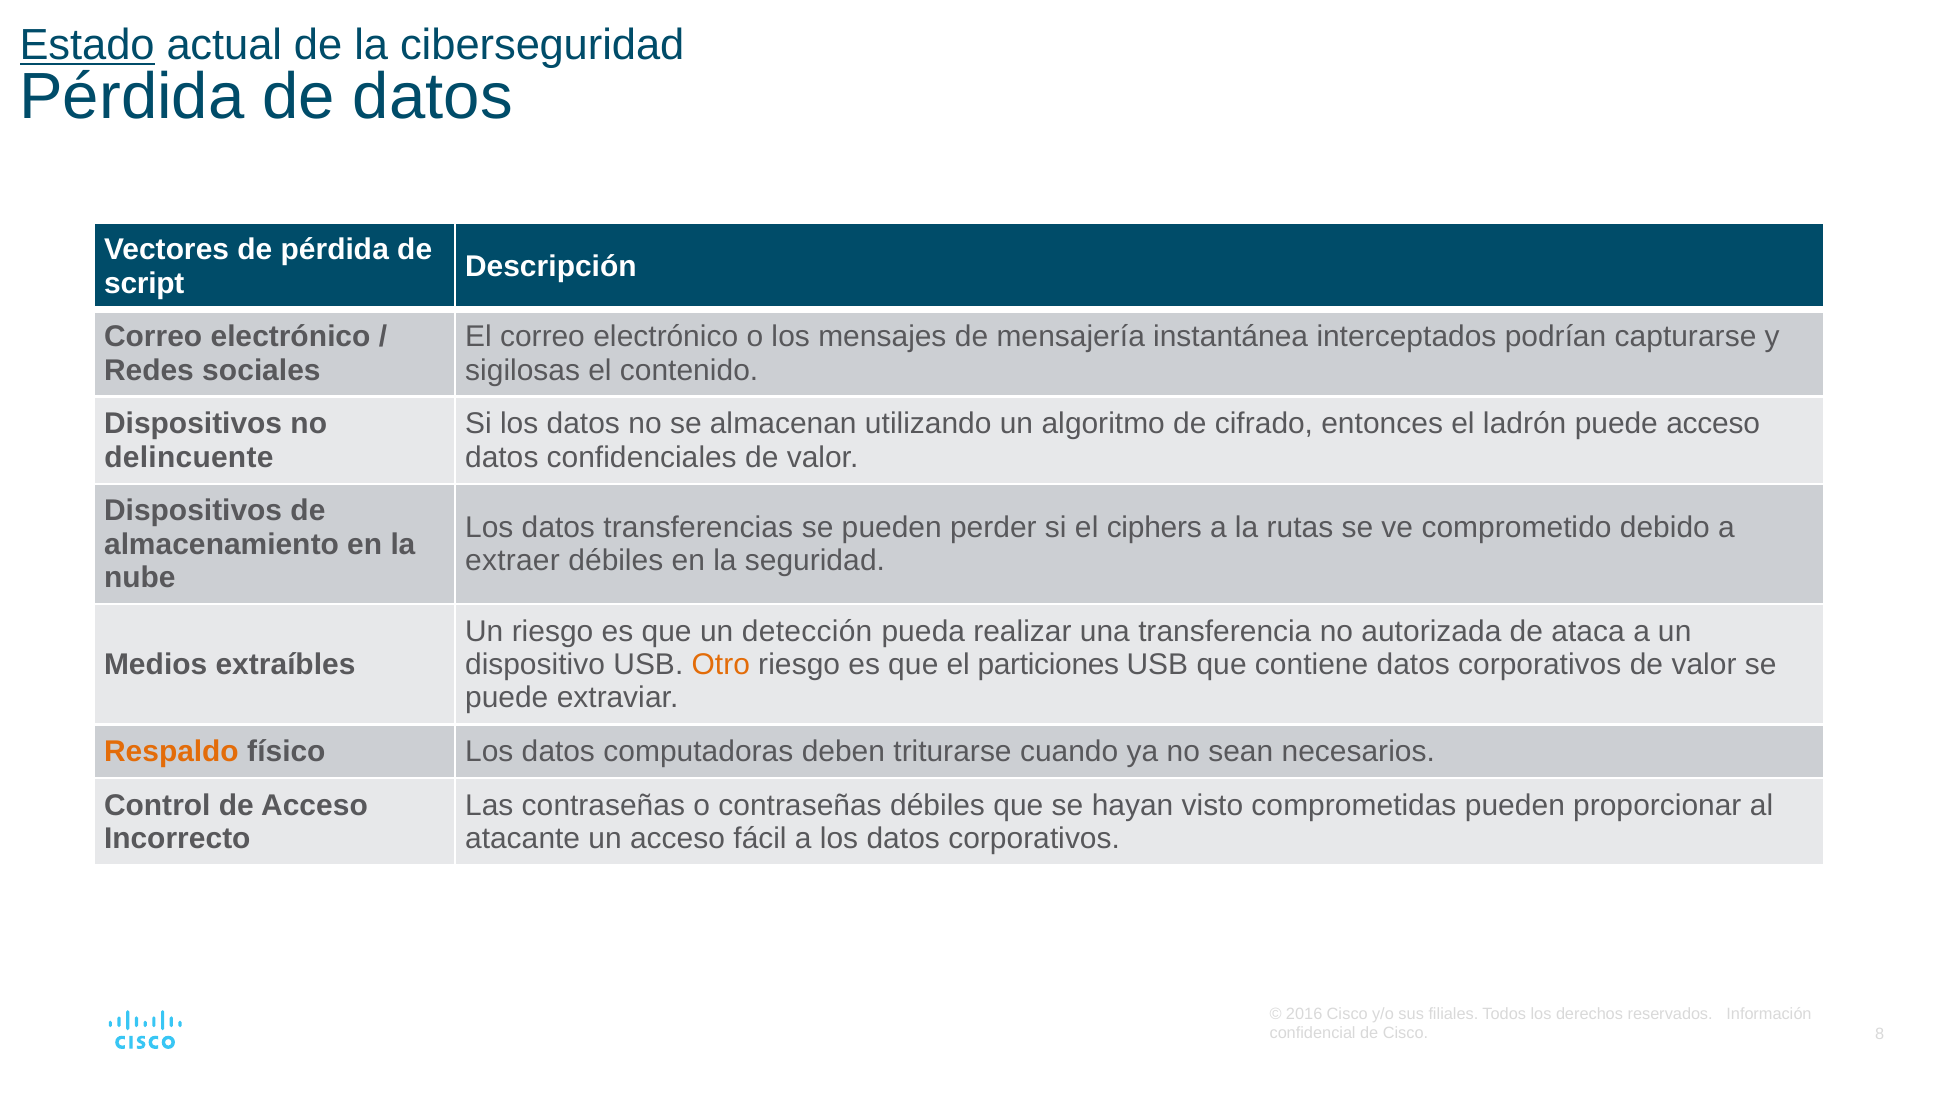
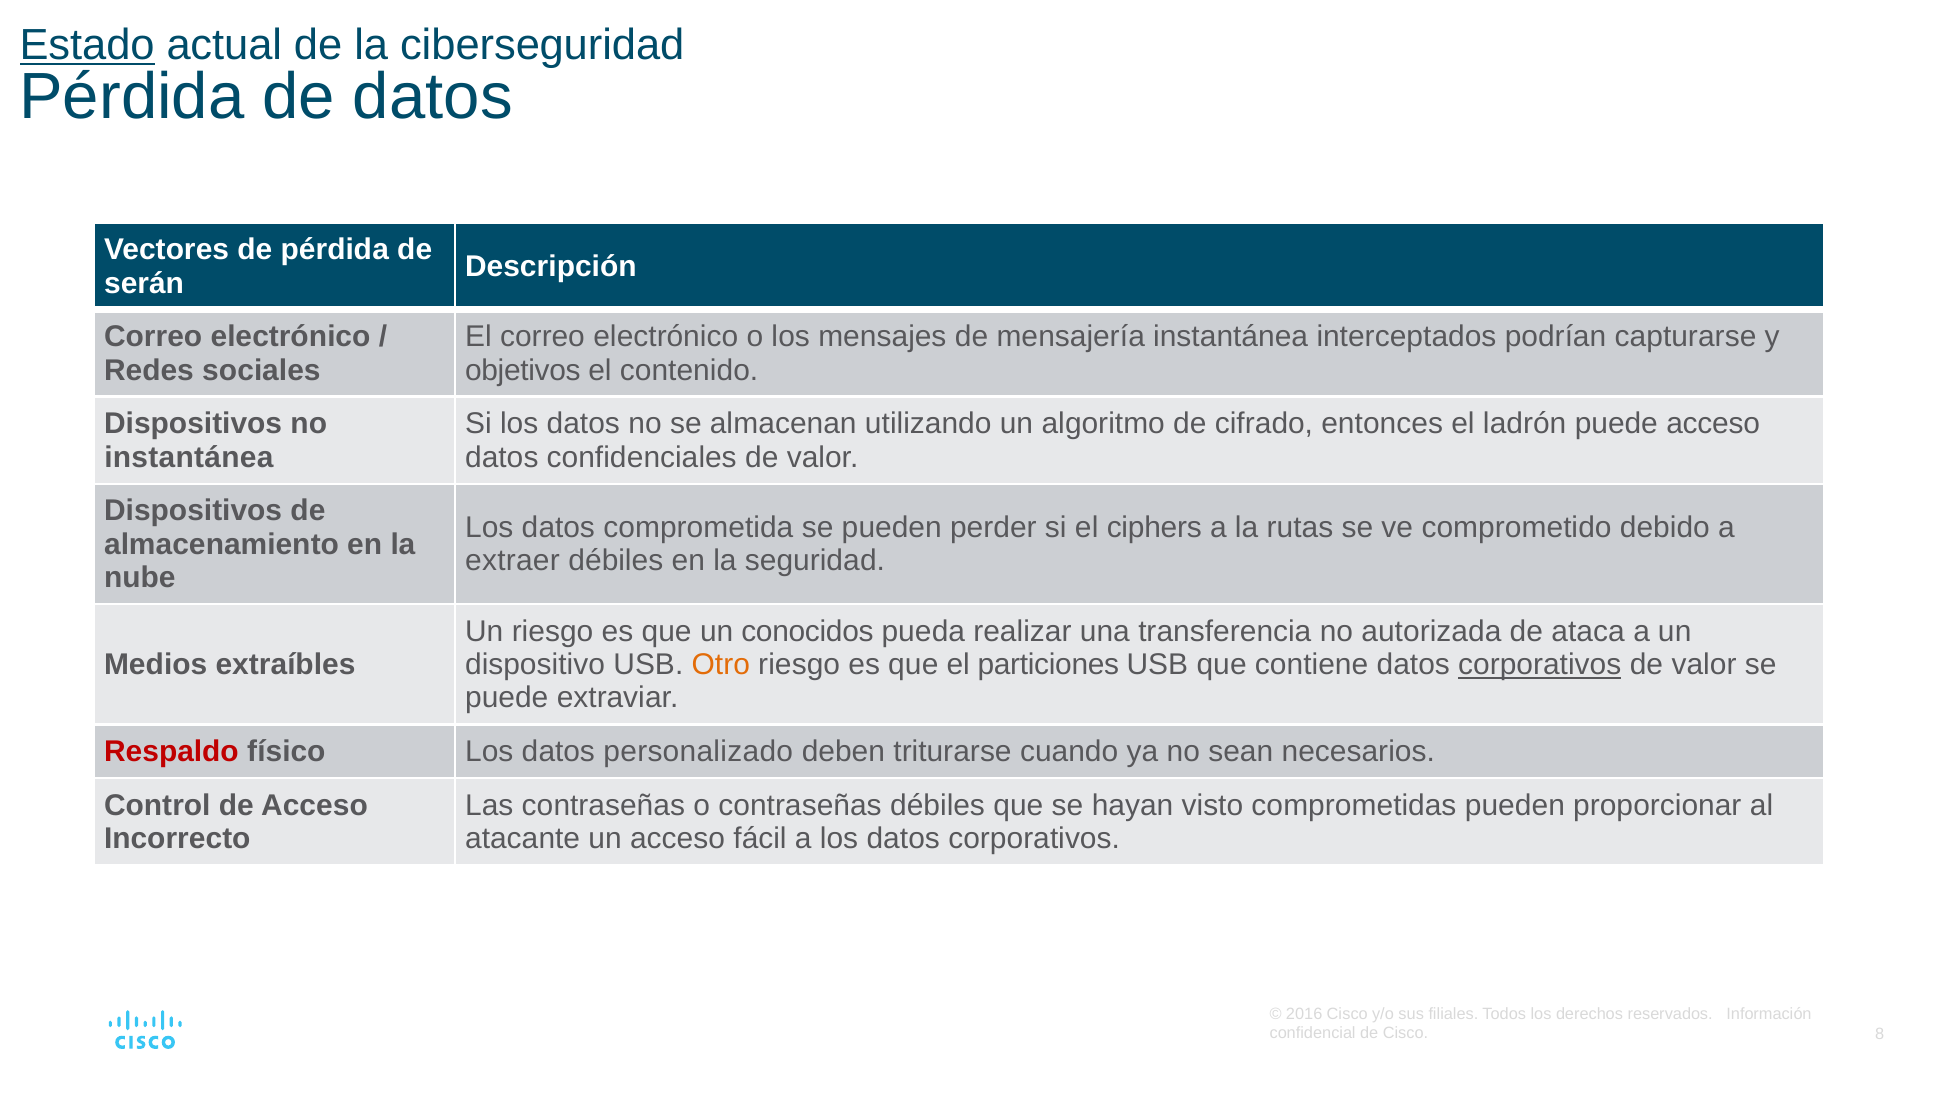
script: script -> serán (144, 283)
sigilosas: sigilosas -> objetivos (523, 370)
delincuente: delincuente -> instantánea (189, 457)
transferencias: transferencias -> comprometida (698, 527)
detección: detección -> conocidos (807, 631)
corporativos underline: none -> present (1540, 664)
Respaldo colour: orange -> red (171, 751)
computadoras: computadoras -> personalizado (698, 751)
